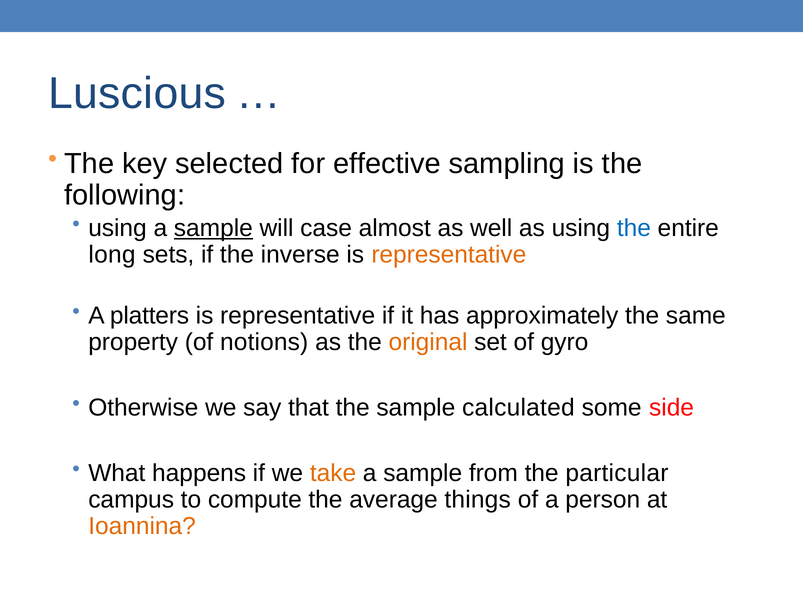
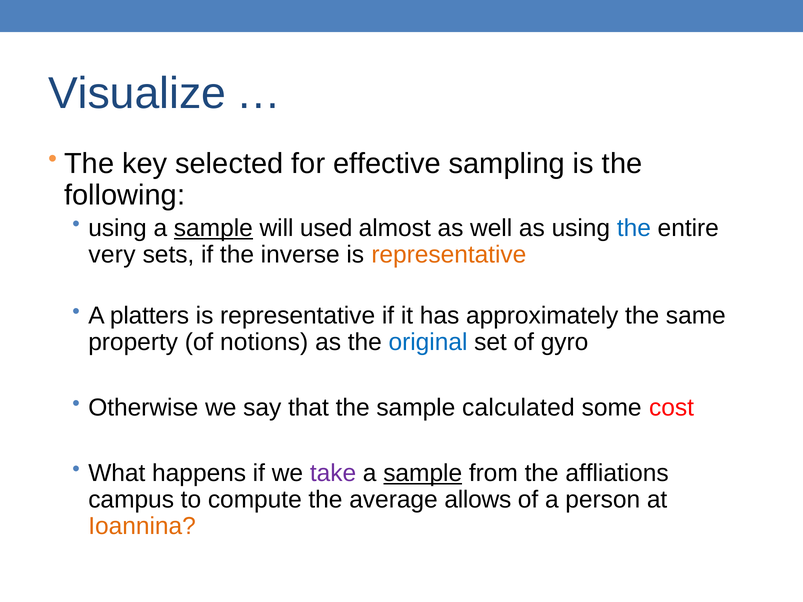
Luscious: Luscious -> Visualize (137, 93)
case: case -> used (326, 228)
long: long -> very (112, 255)
original colour: orange -> blue (428, 342)
side: side -> cost (672, 408)
take colour: orange -> purple (333, 473)
sample underline: none -> present (423, 473)
particular: particular -> affliations (617, 473)
things: things -> allows (478, 500)
